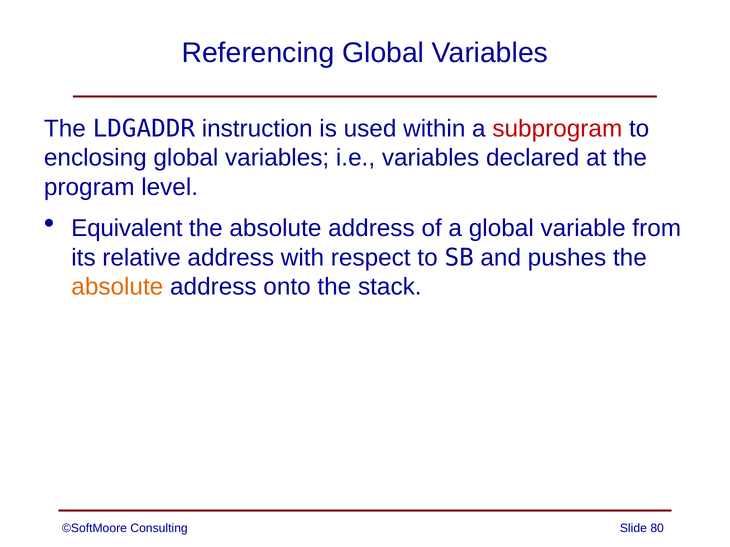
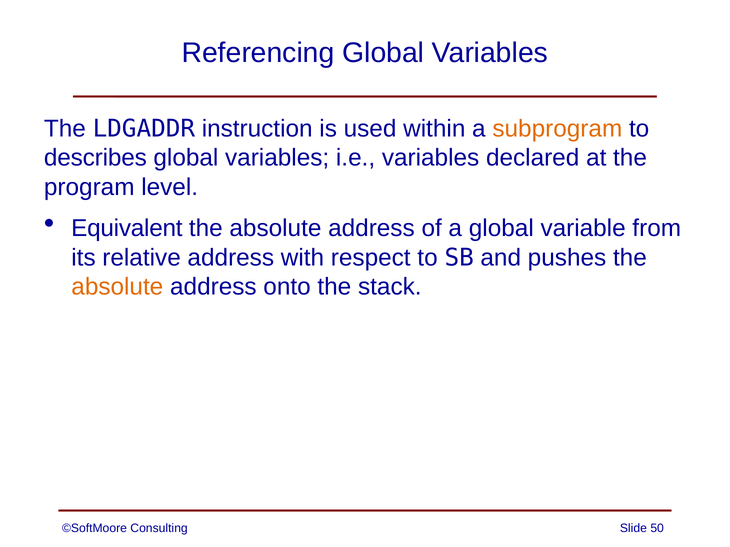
subprogram colour: red -> orange (557, 129)
enclosing: enclosing -> describes (95, 158)
80: 80 -> 50 (657, 529)
